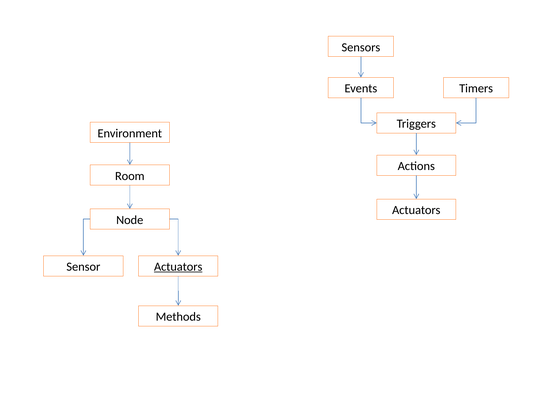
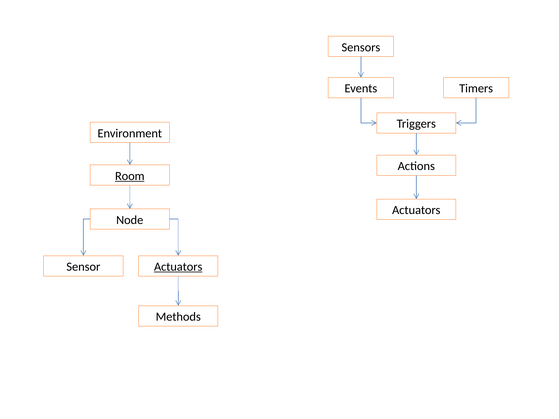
Room underline: none -> present (130, 176)
